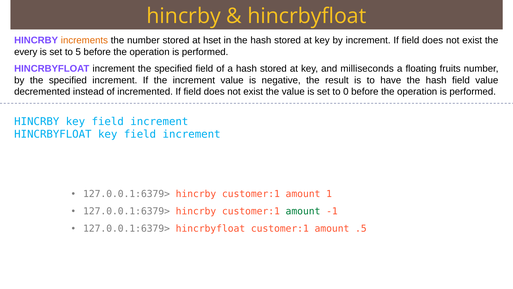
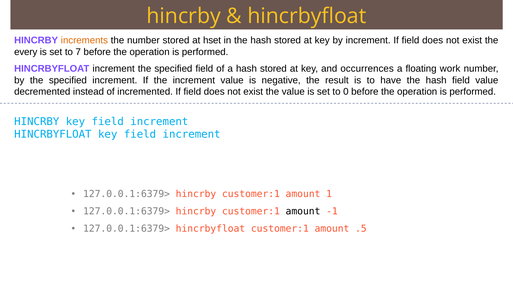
5: 5 -> 7 (78, 52)
milliseconds: milliseconds -> occurrences (367, 69)
fruits: fruits -> work (450, 69)
amount colour: green -> black (303, 211)
